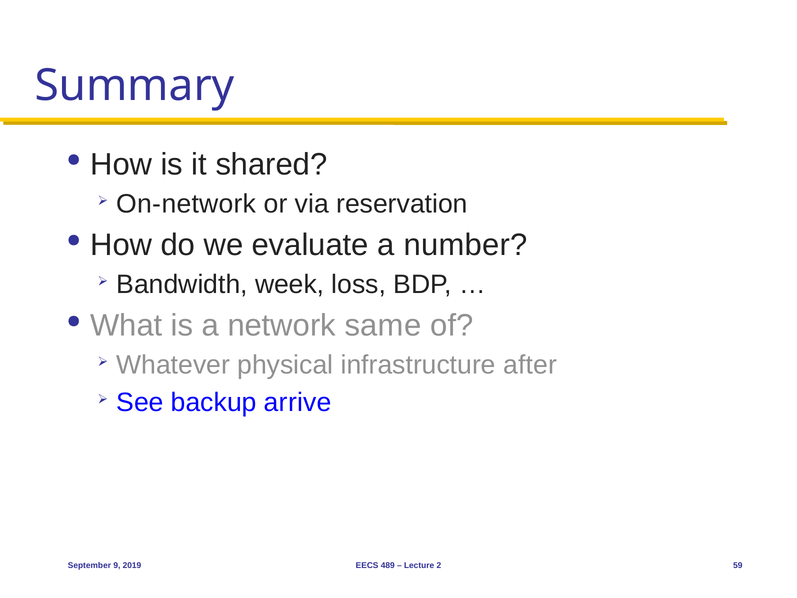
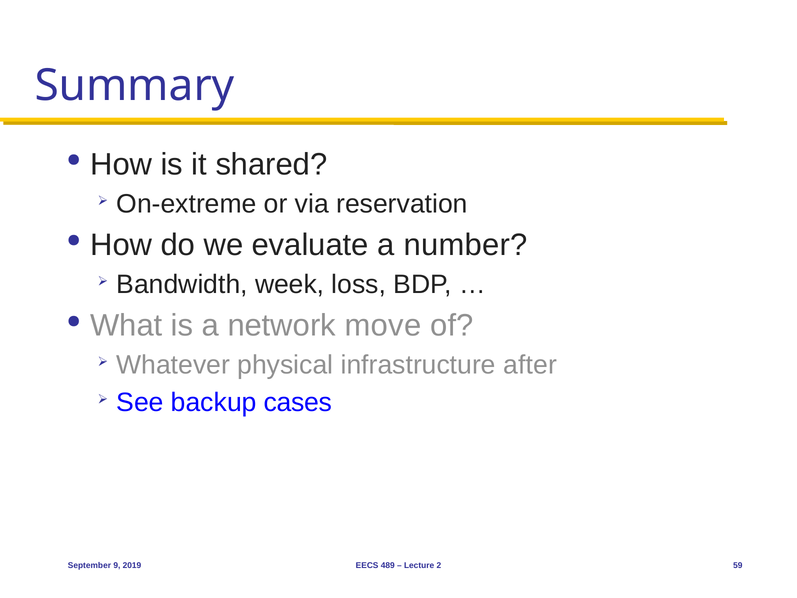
On-network: On-network -> On-extreme (186, 204)
same: same -> move (383, 325)
arrive: arrive -> cases (298, 402)
